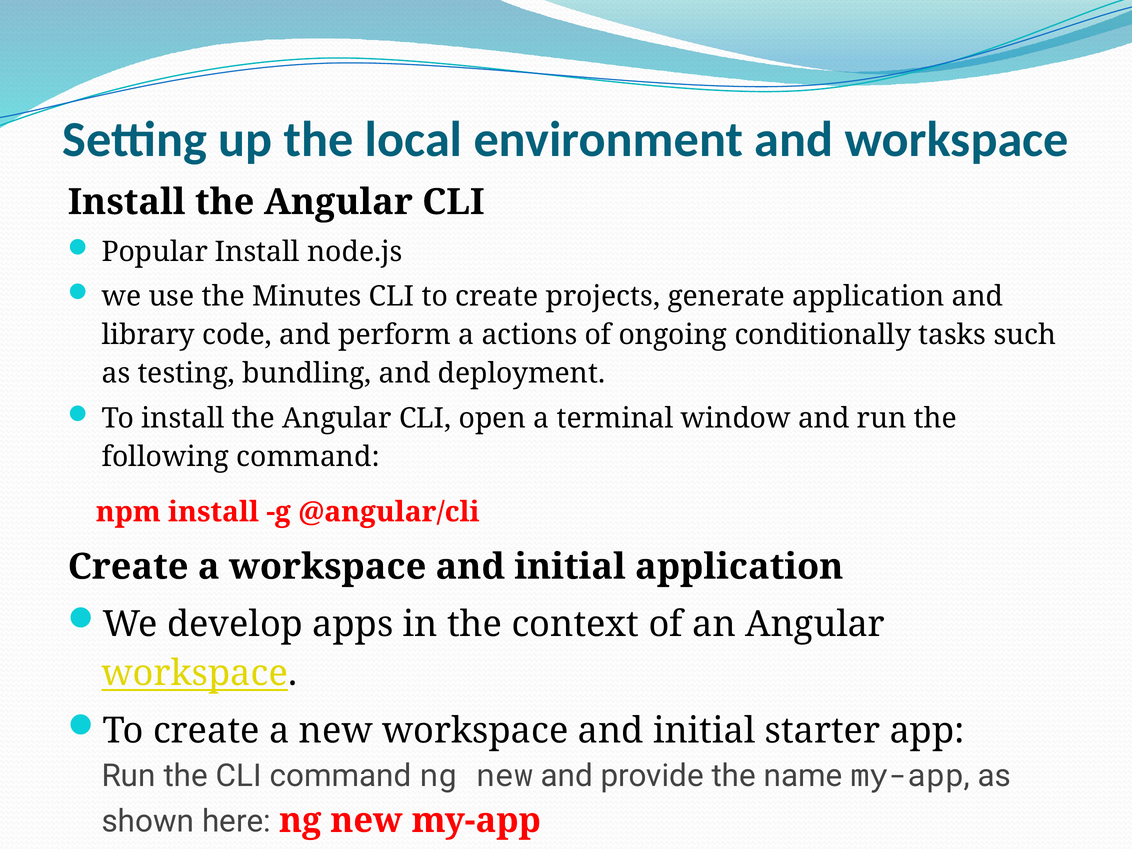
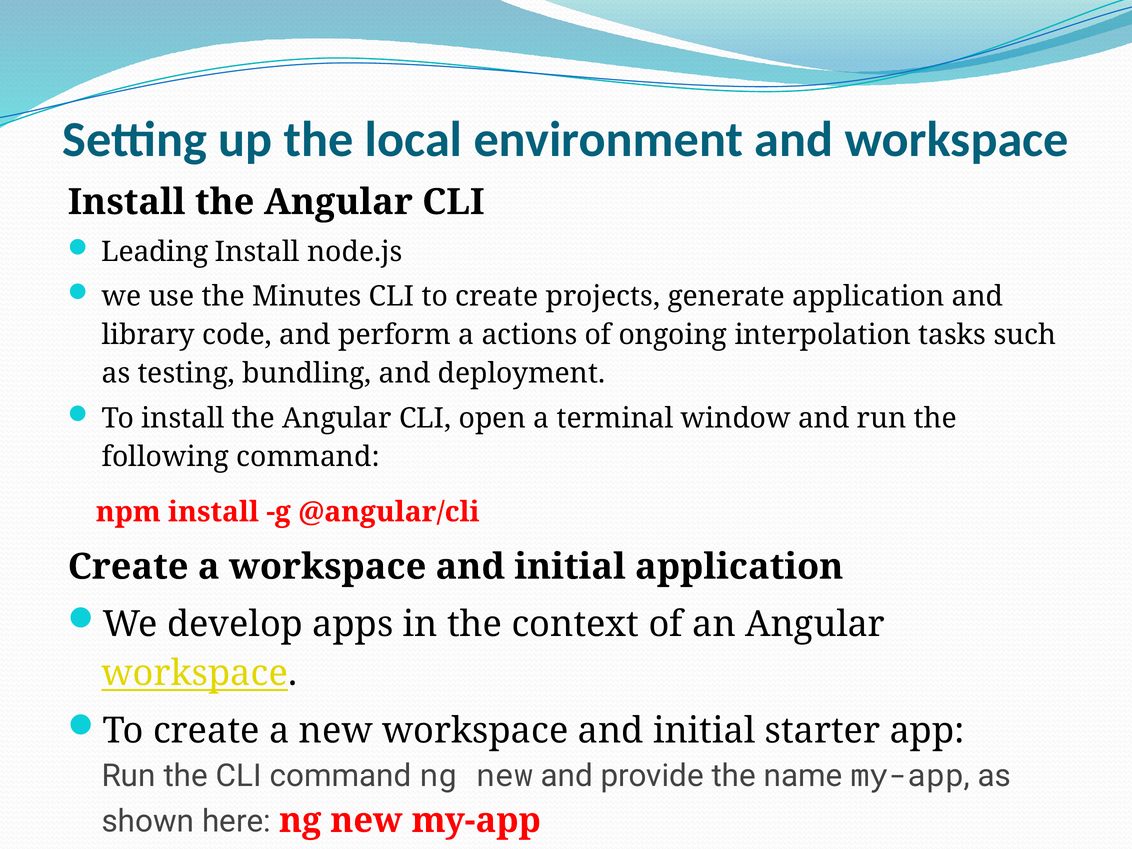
Popular: Popular -> Leading (155, 252)
conditionally: conditionally -> interpolation (823, 335)
